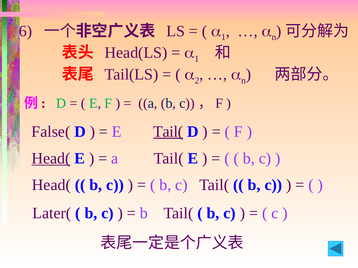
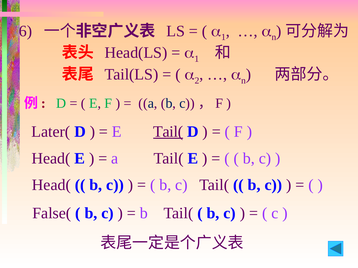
False(: False( -> Later( (51, 132)
Head( underline: present -> none (51, 159)
Later(: Later( -> False( (52, 213)
